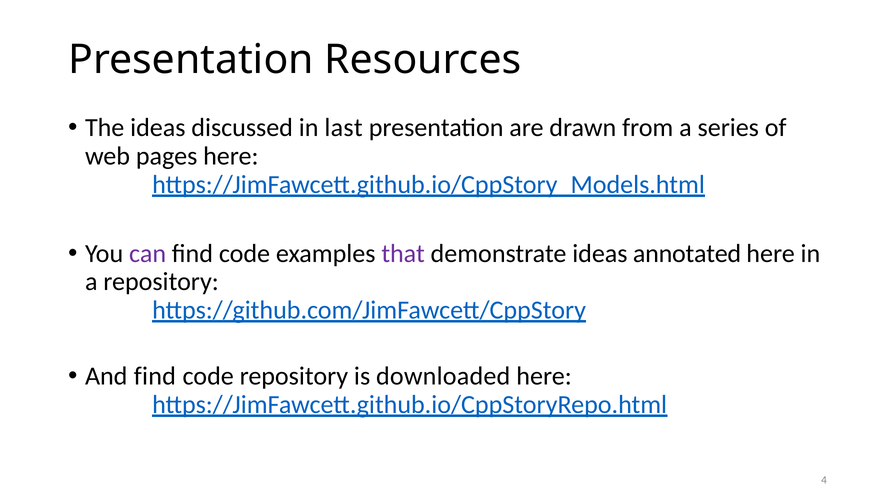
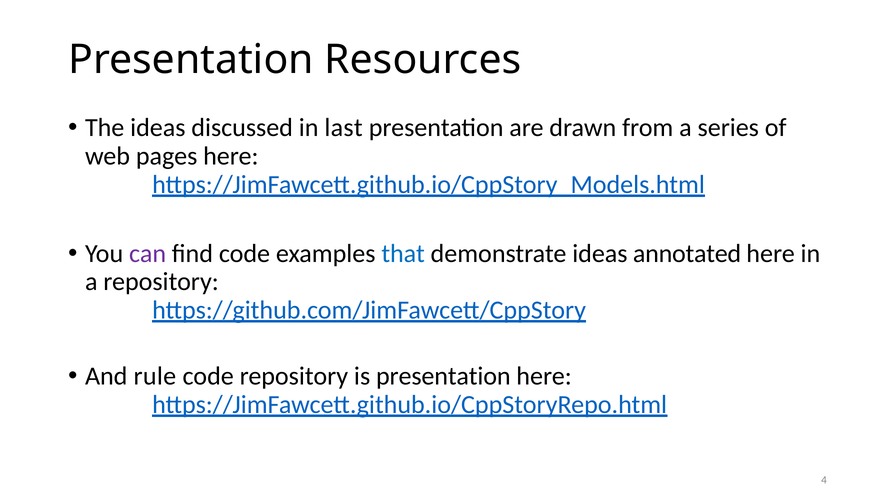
that colour: purple -> blue (403, 254)
And find: find -> rule (155, 376)
is downloaded: downloaded -> presentation (443, 376)
